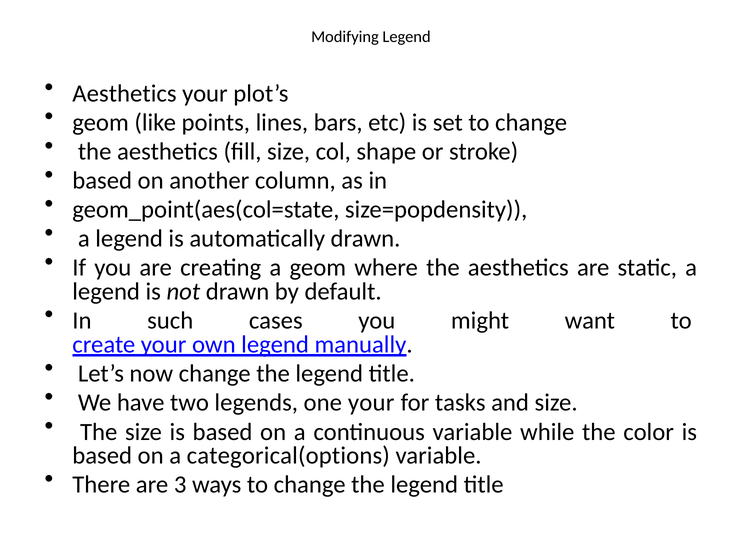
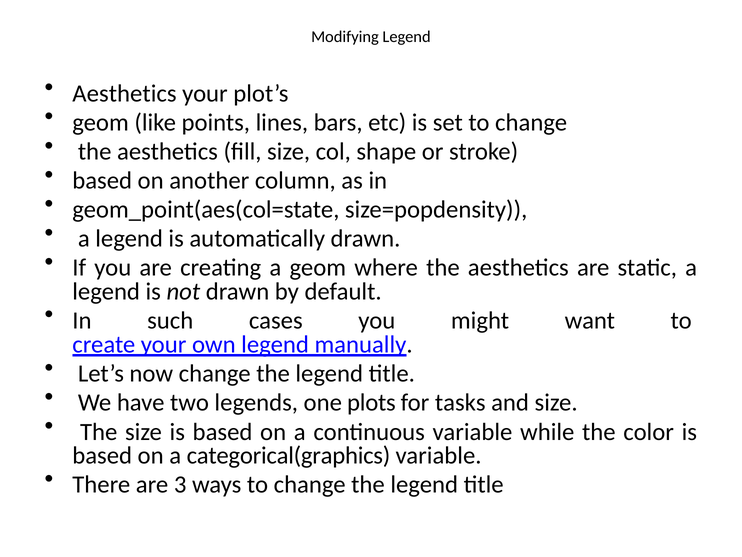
one your: your -> plots (371, 402)
categorical(options: categorical(options -> categorical(graphics (288, 455)
